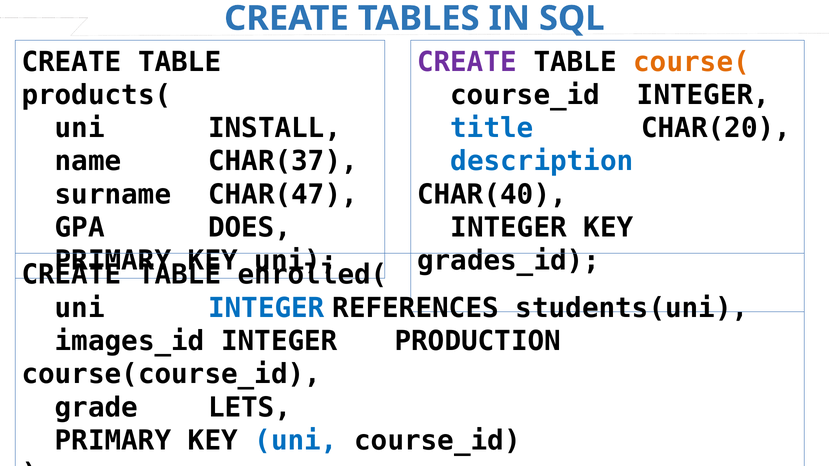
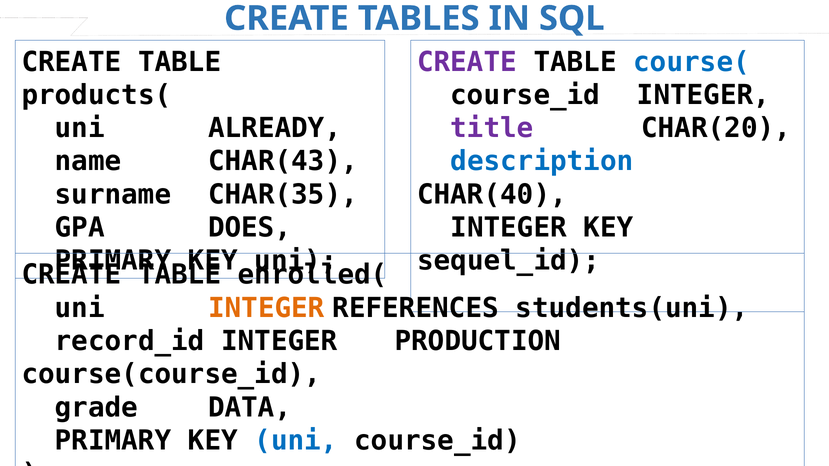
course( colour: orange -> blue (692, 62)
title colour: blue -> purple (492, 128)
INSTALL: INSTALL -> ALREADY (275, 128)
CHAR(37: CHAR(37 -> CHAR(43 (283, 161)
CHAR(47: CHAR(47 -> CHAR(35 (283, 195)
grades_id: grades_id -> sequel_id (509, 261)
INTEGER colour: blue -> orange (266, 308)
images_id: images_id -> record_id (130, 341)
LETS: LETS -> DATA (250, 408)
